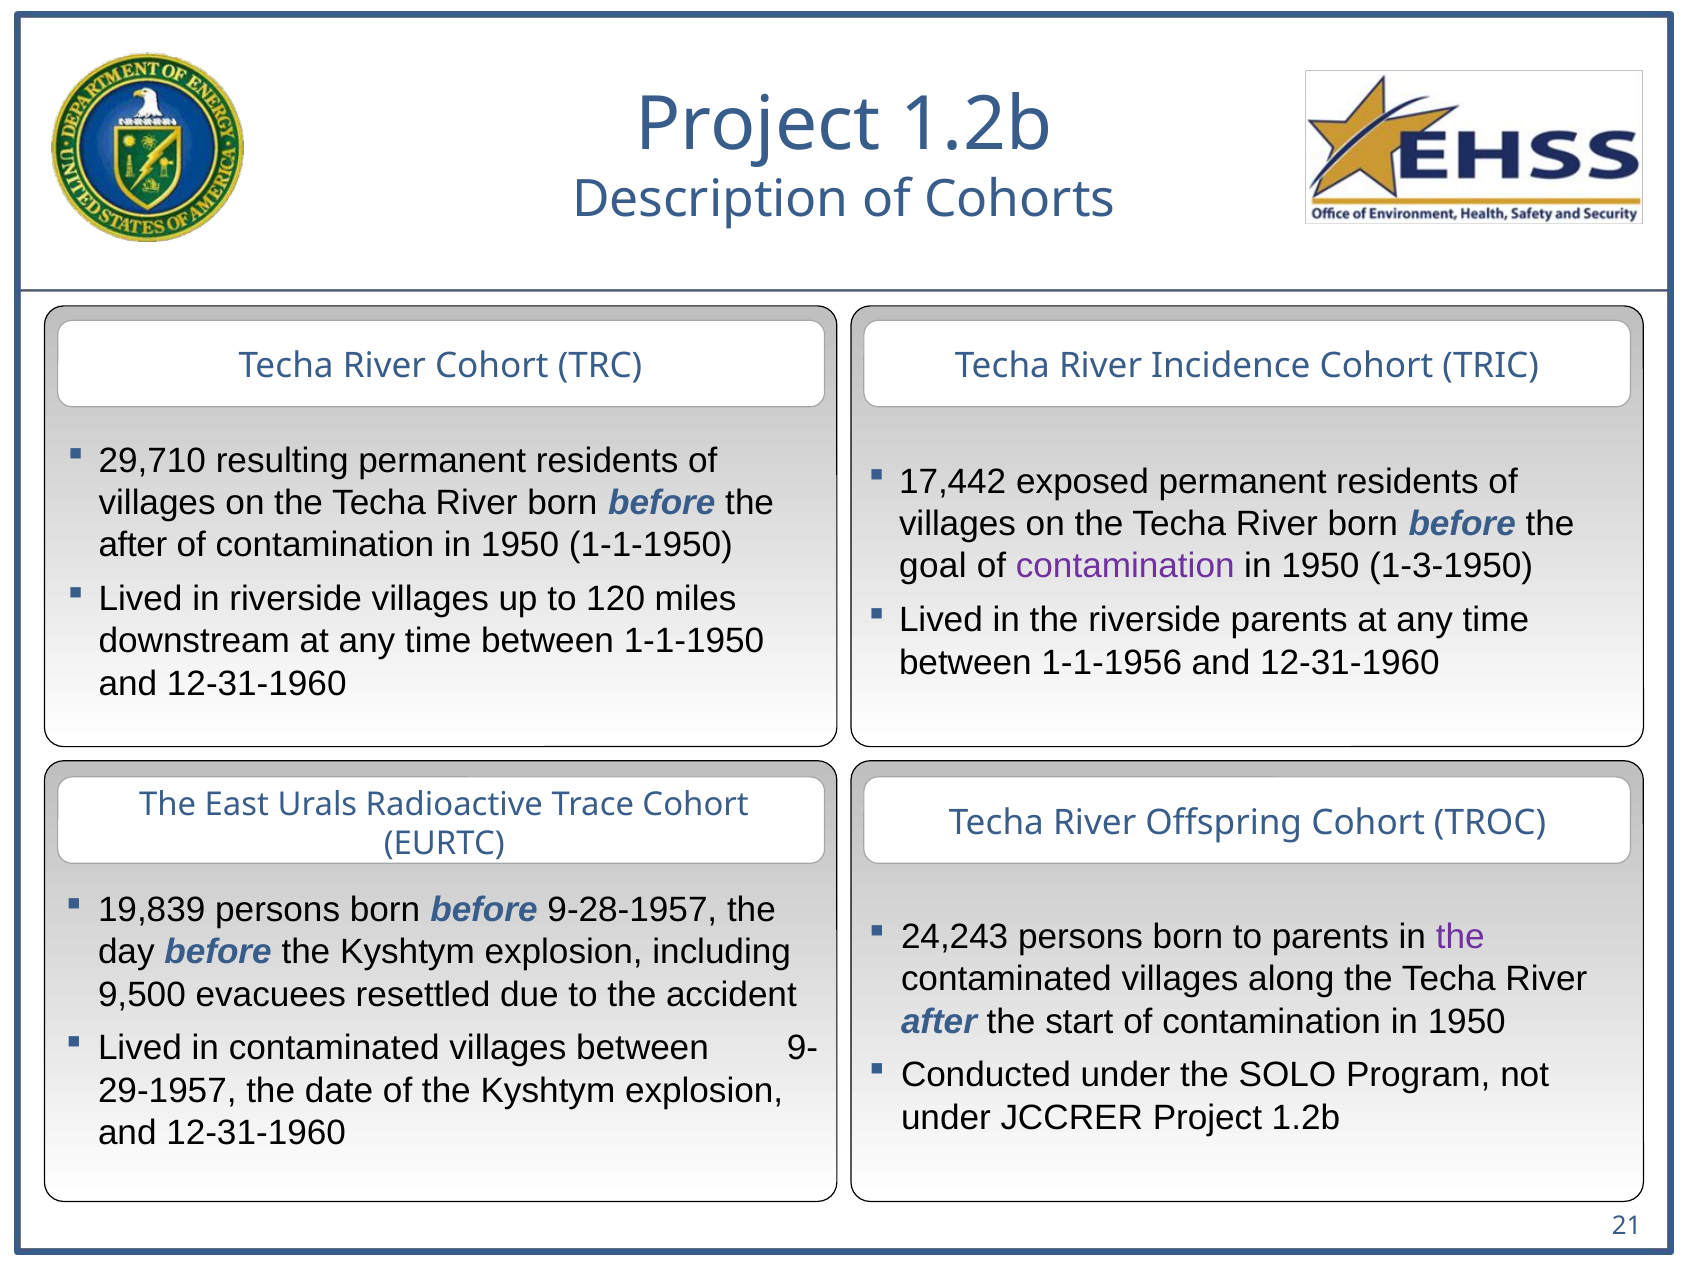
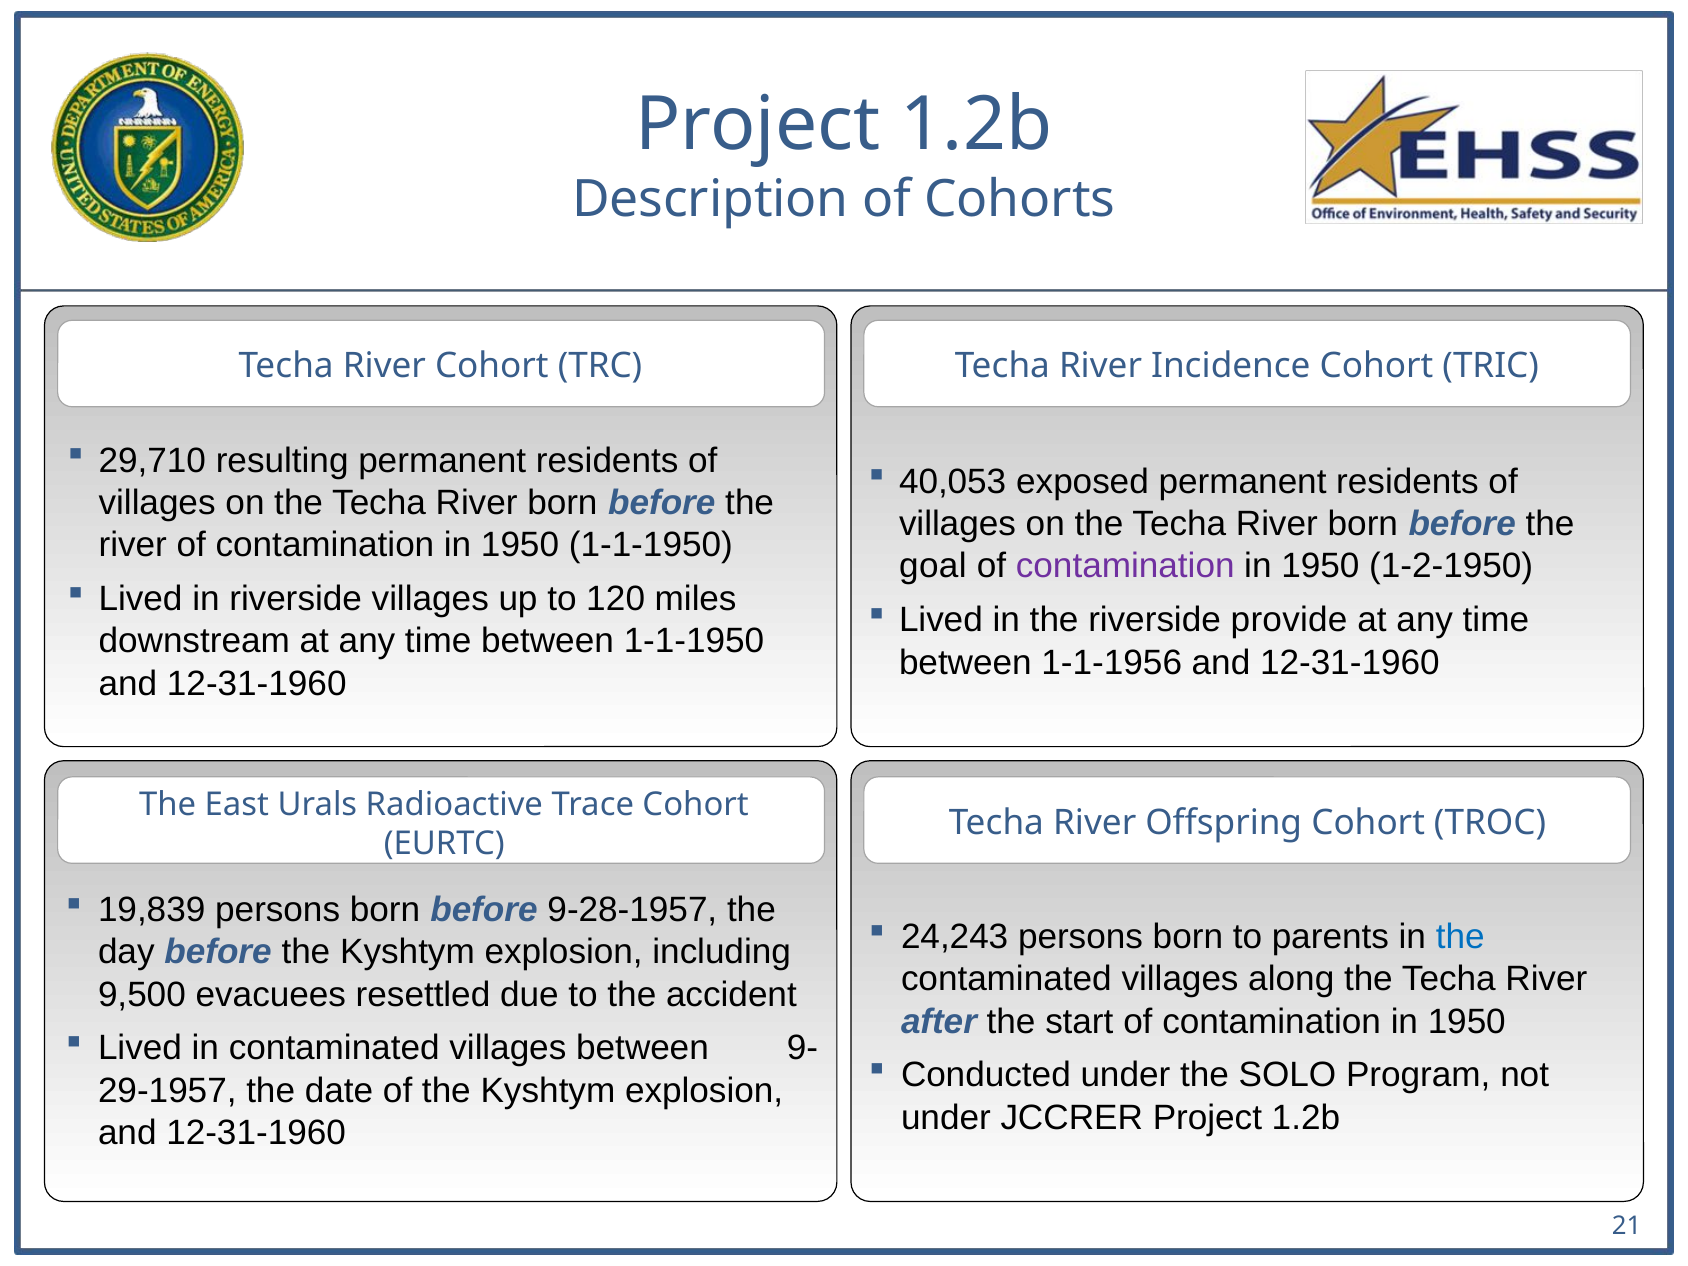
17,442: 17,442 -> 40,053 (953, 482)
after: after -> river (133, 545)
1-3-1950: 1-3-1950 -> 1-2-1950 (1451, 566)
riverside parents: parents -> provide (1289, 620)
the colour: purple -> blue (1460, 937)
